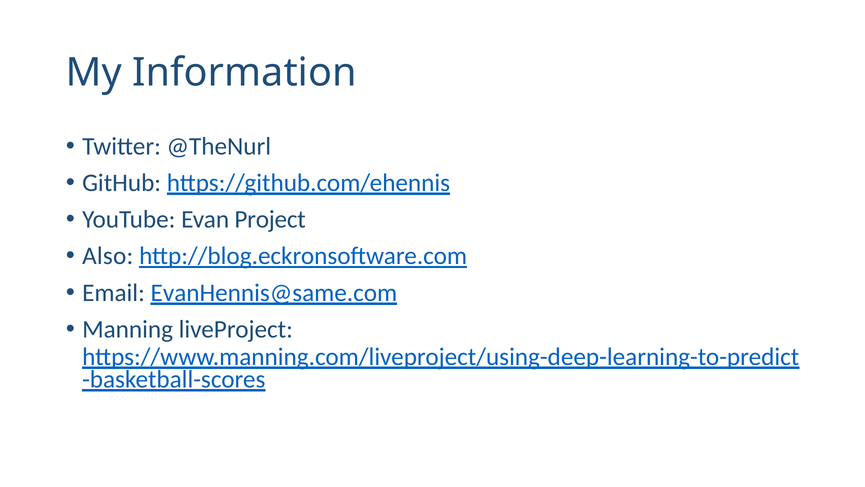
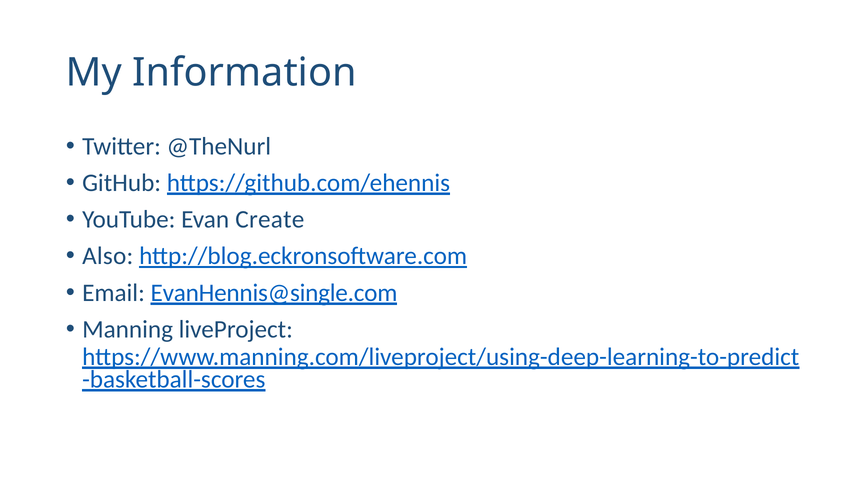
Project: Project -> Create (270, 219)
EvanHennis@same.com: EvanHennis@same.com -> EvanHennis@single.com (274, 293)
